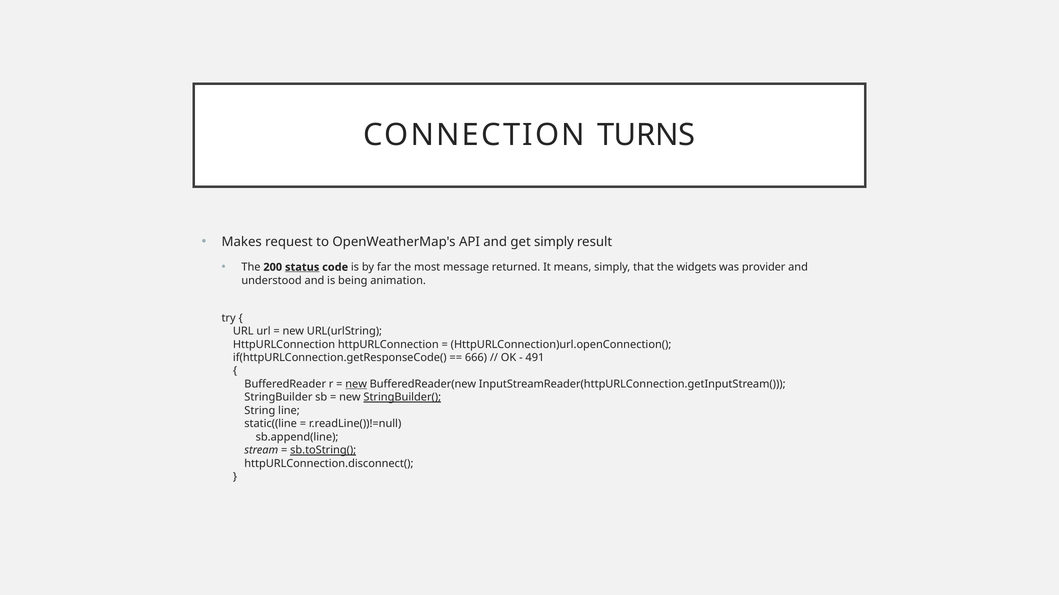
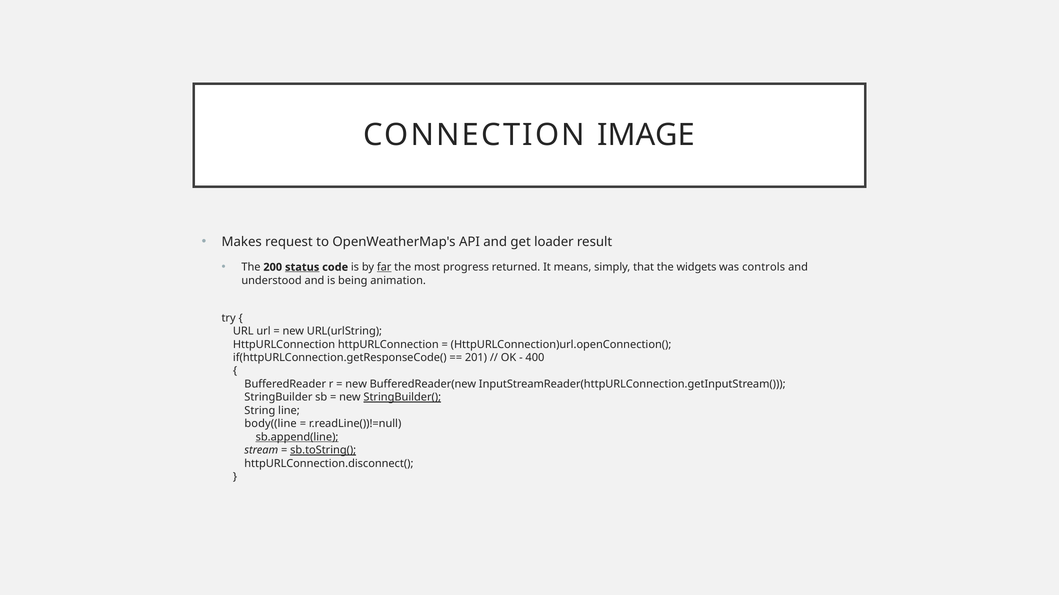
TURNS: TURNS -> IMAGE (646, 135)
get simply: simply -> loader (554, 242)
far underline: none -> present (384, 267)
message: message -> progress (466, 267)
provider: provider -> controls (764, 267)
666: 666 -> 201 (476, 358)
491: 491 -> 400 (535, 358)
new underline: present -> none (356, 385)
static((line: static((line -> body((line (271, 424)
sb.append(line underline: none -> present (297, 438)
